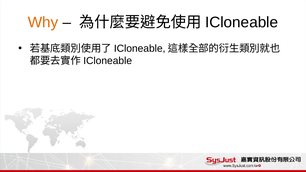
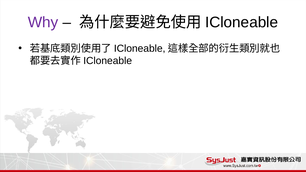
Why colour: orange -> purple (43, 22)
